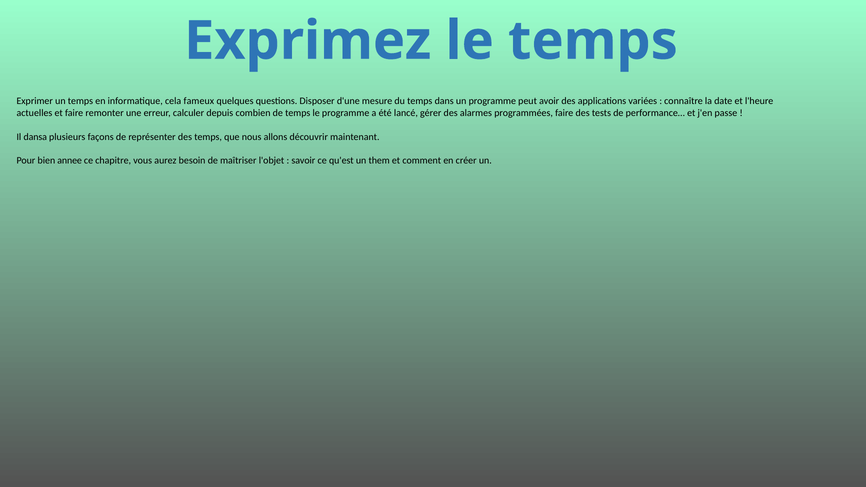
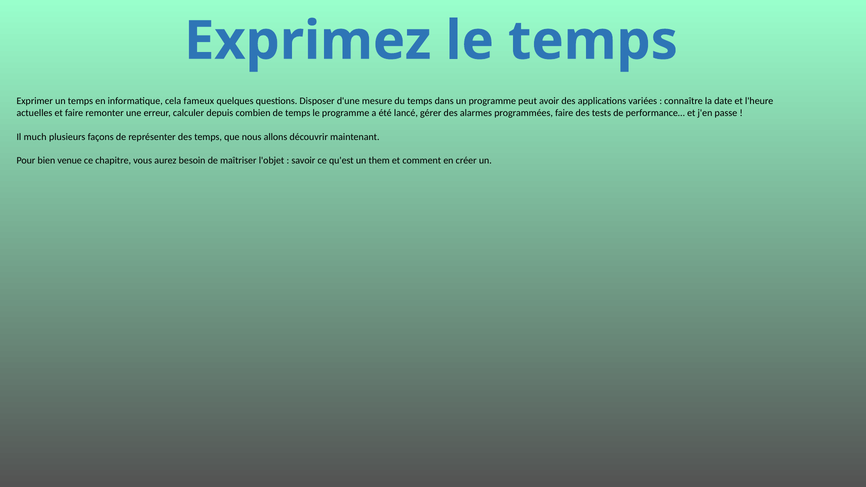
dansa: dansa -> much (35, 137)
annee: annee -> venue (70, 161)
